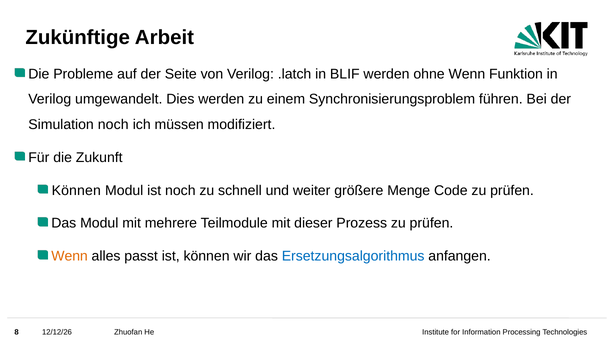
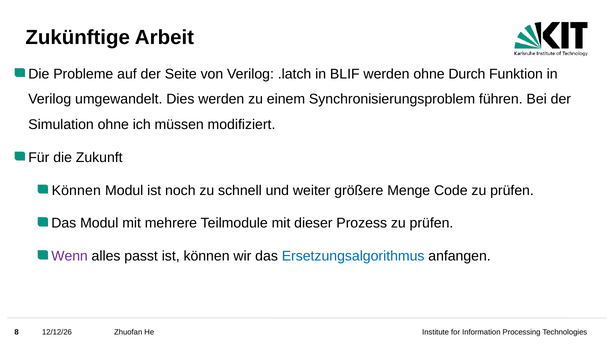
ohne Wenn: Wenn -> Durch (467, 74)
Simulation noch: noch -> ohne (113, 125)
Wenn colour: orange -> purple (70, 257)
